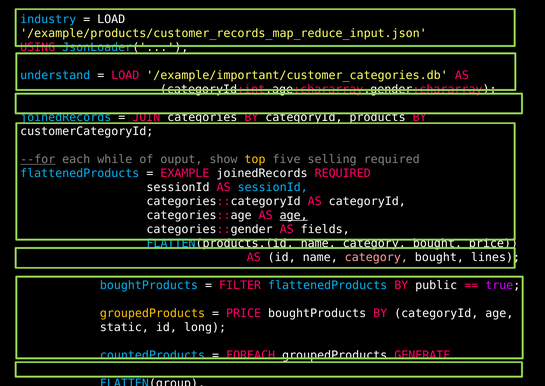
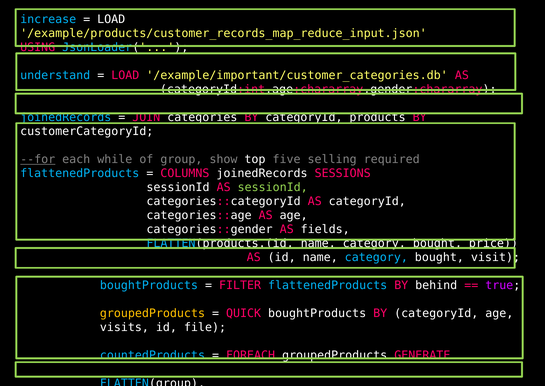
industry: industry -> increase (48, 19)
of ouput: ouput -> group (181, 159)
top colour: yellow -> white (255, 159)
EXAMPLE: EXAMPLE -> COLUMNS (185, 173)
joinedRecords REQUIRED: REQUIRED -> SESSIONS (343, 173)
sessionId colour: light blue -> light green (273, 187)
age underline: present -> none (294, 215)
category colour: pink -> light blue (376, 257)
lines: lines -> visit (495, 257)
public: public -> behind (436, 285)
PRICE: PRICE -> QUICK (244, 313)
static: static -> visits (124, 327)
long: long -> file (205, 327)
